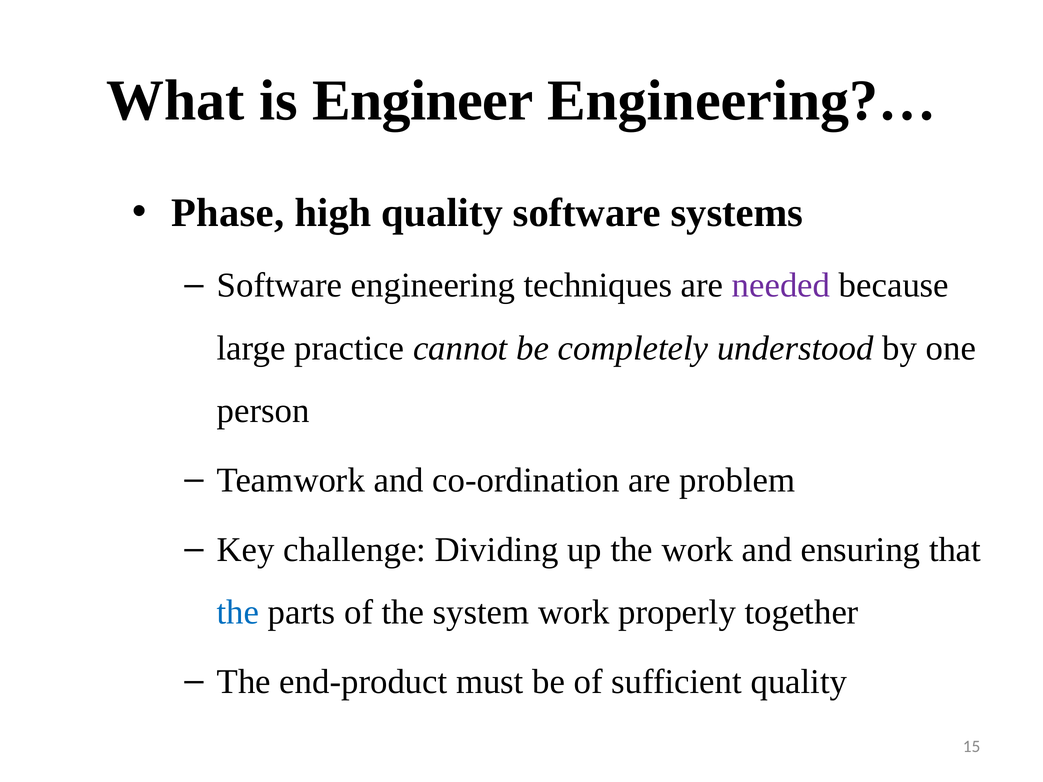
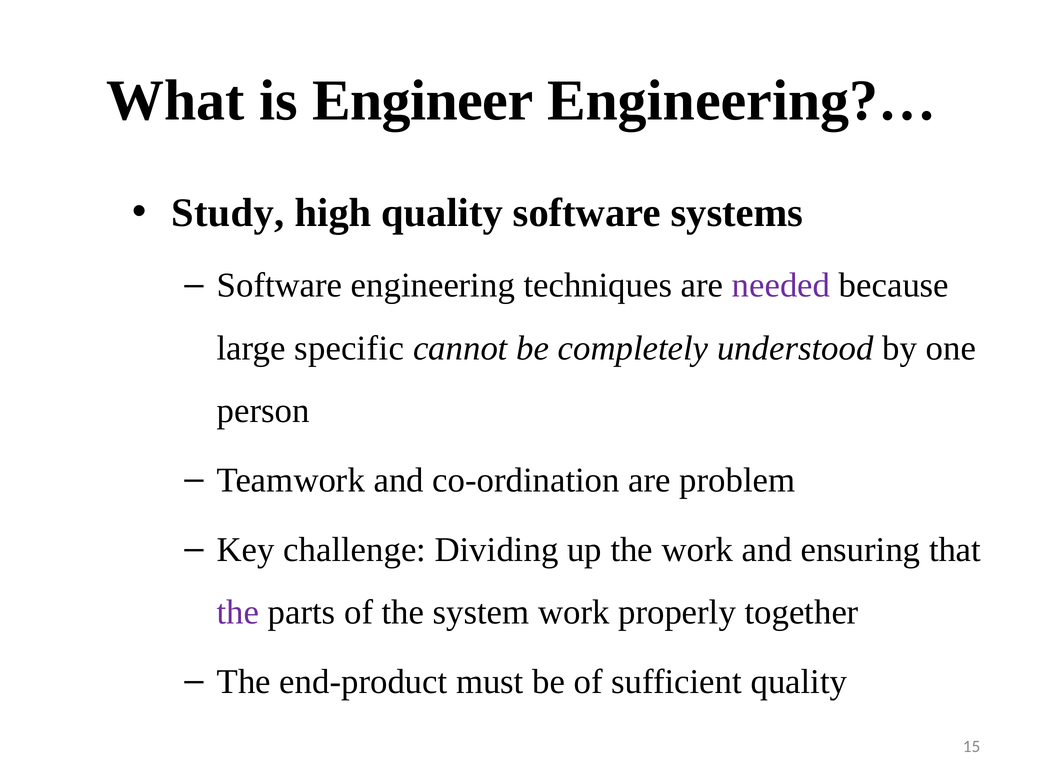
Phase: Phase -> Study (228, 213)
practice: practice -> specific (349, 348)
the colour: blue -> purple (238, 612)
